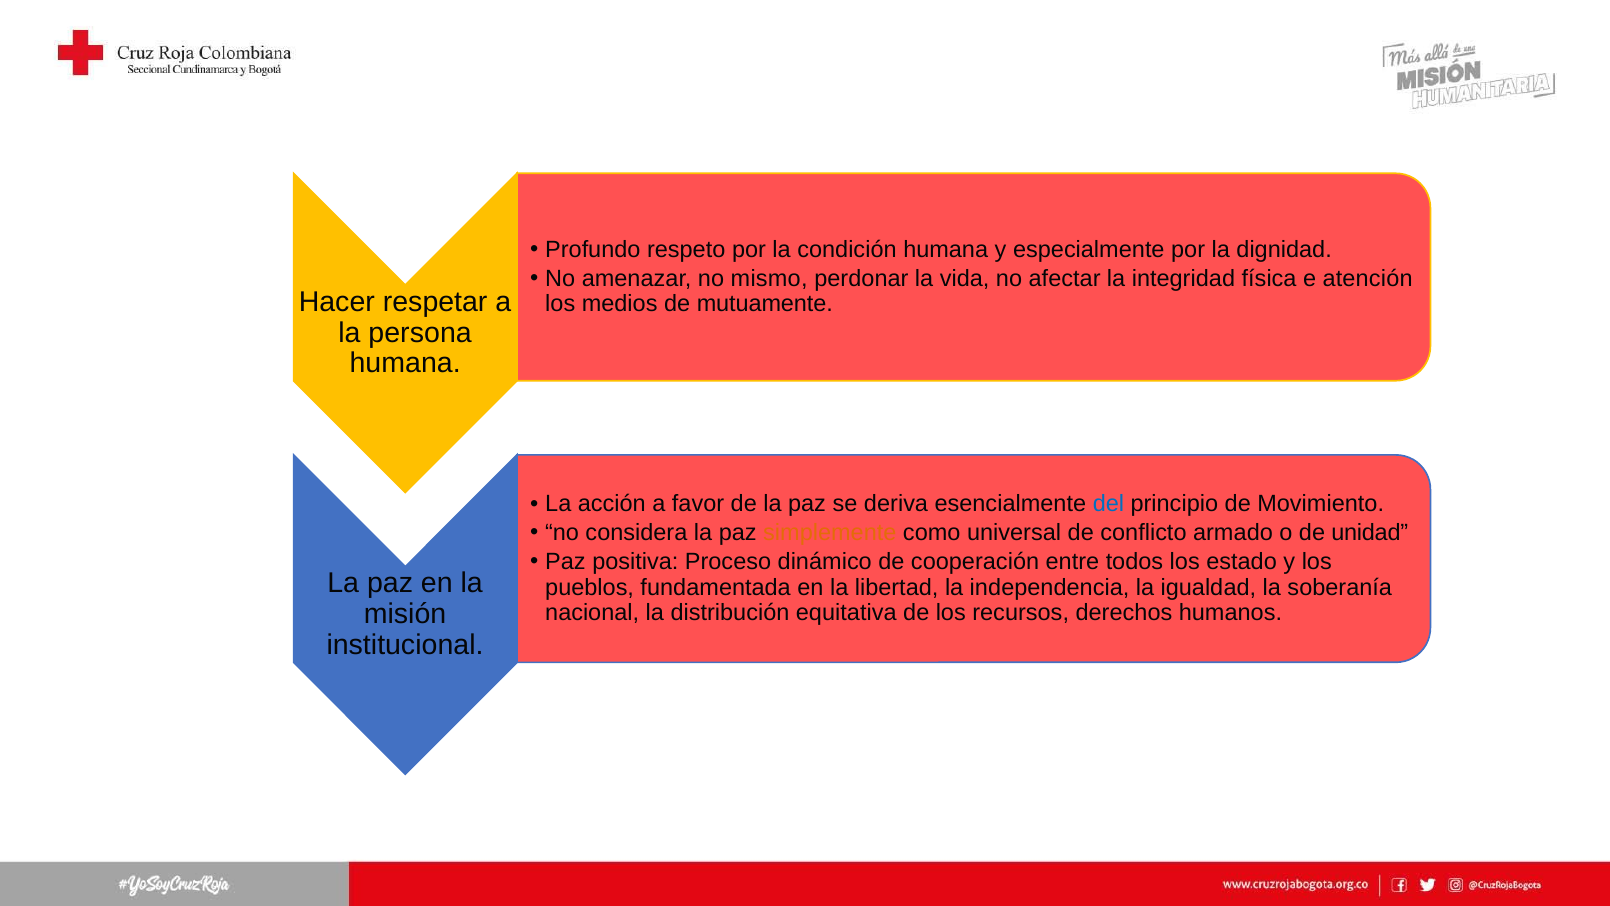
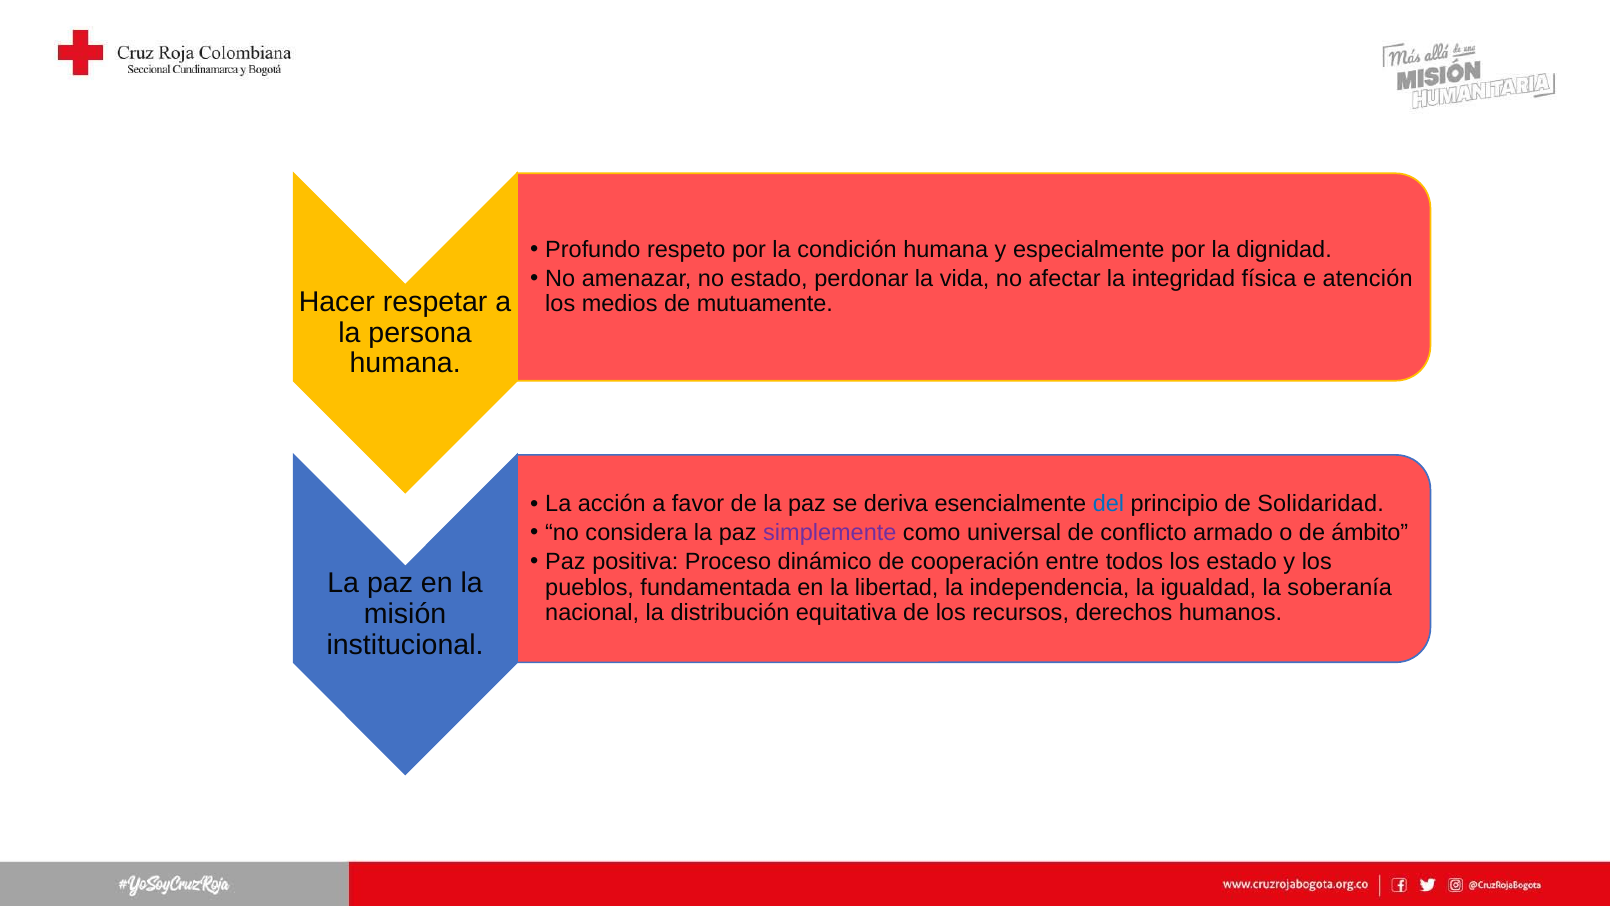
no mismo: mismo -> estado (769, 279)
Movimiento: Movimiento -> Solidaridad (1321, 504)
simplemente colour: orange -> purple (830, 533)
unidad: unidad -> ámbito (1370, 533)
